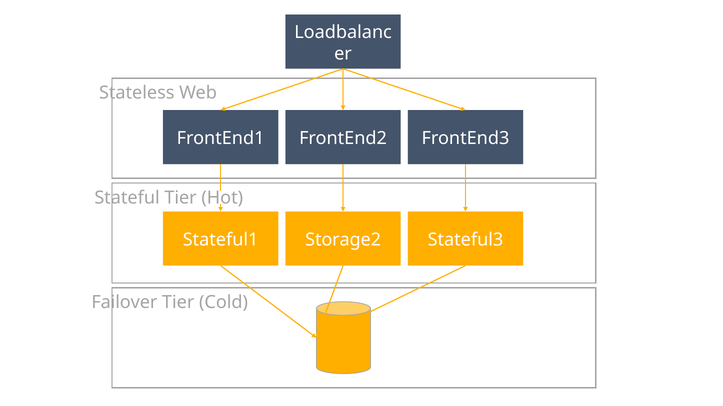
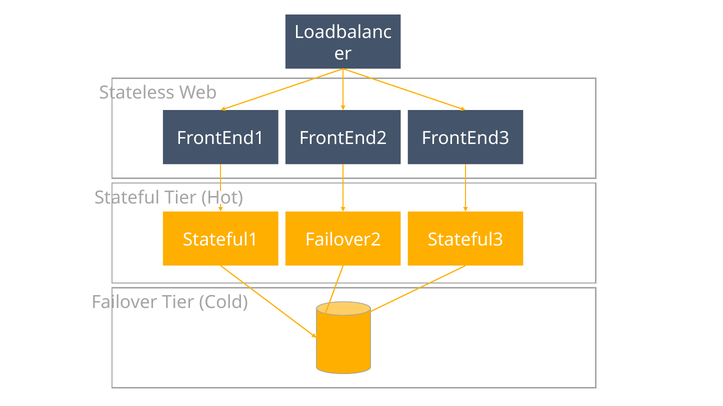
Storage2: Storage2 -> Failover2 (343, 240)
